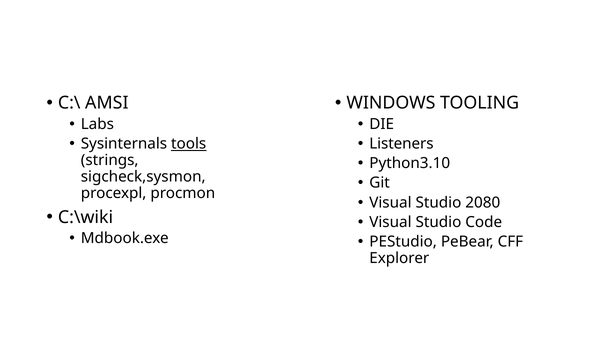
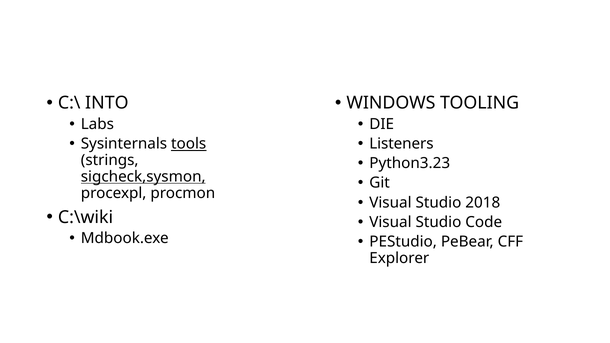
AMSI: AMSI -> INTO (107, 103)
Python3.10: Python3.10 -> Python3.23 (410, 163)
sigcheck,sysmon underline: none -> present (143, 177)
2080: 2080 -> 2018 (483, 203)
